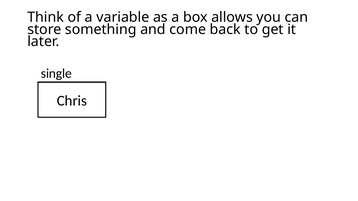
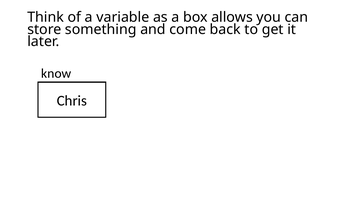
single: single -> know (56, 74)
